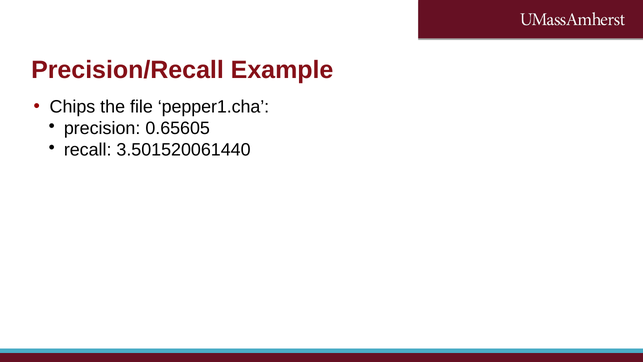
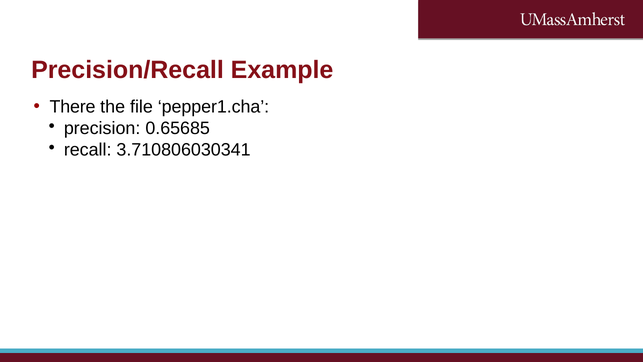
Chips: Chips -> There (73, 107)
0.65605: 0.65605 -> 0.65685 (178, 128)
3.501520061440: 3.501520061440 -> 3.710806030341 (184, 150)
